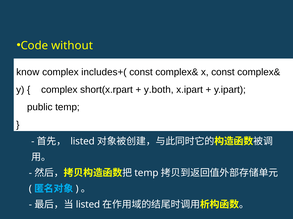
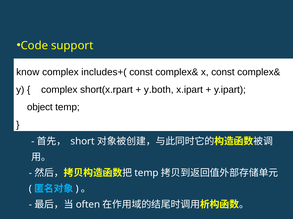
without: without -> support (72, 46)
public: public -> object (40, 107)
listed: listed -> short (83, 142)
listed: listed -> often (88, 205)
